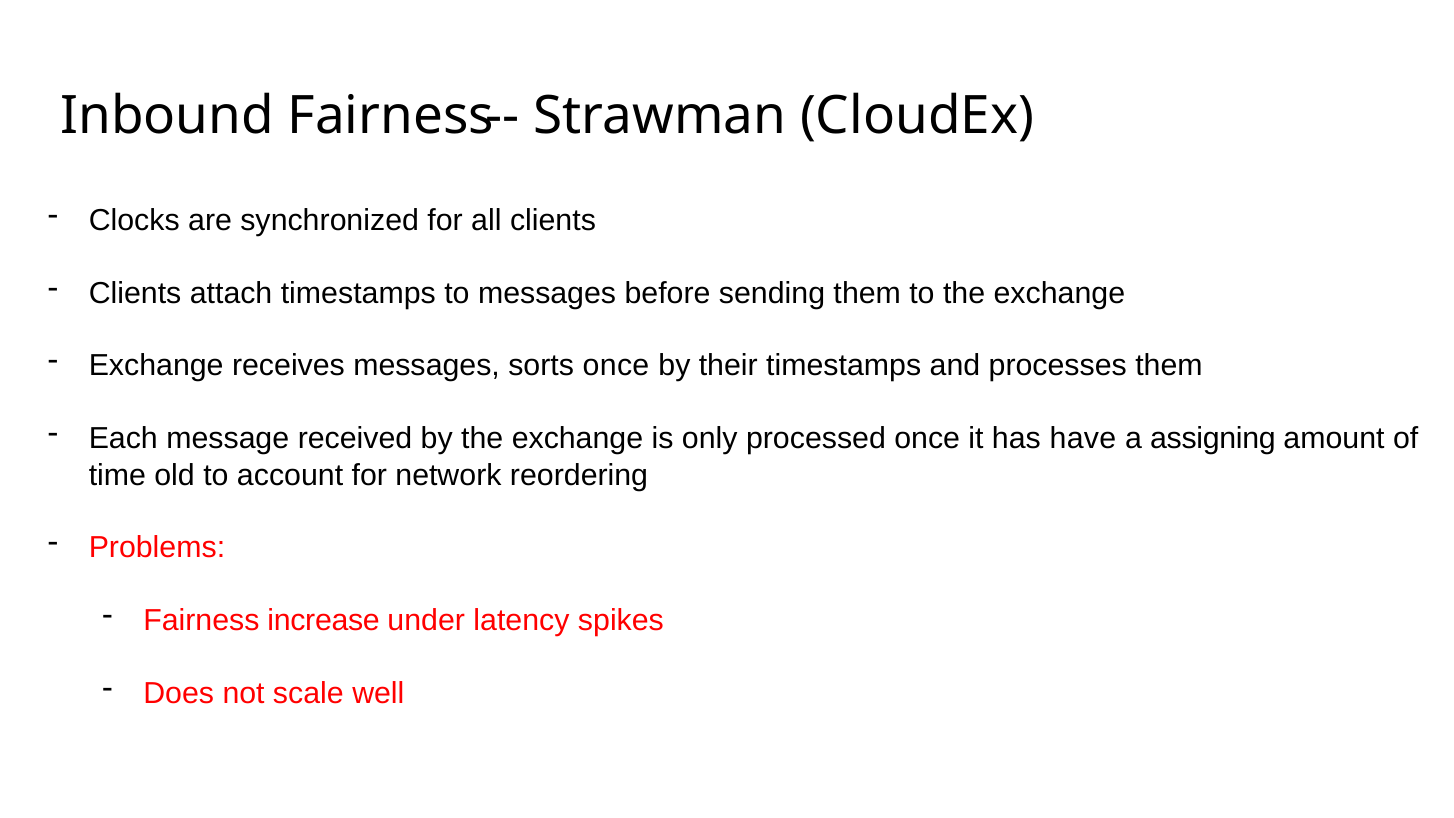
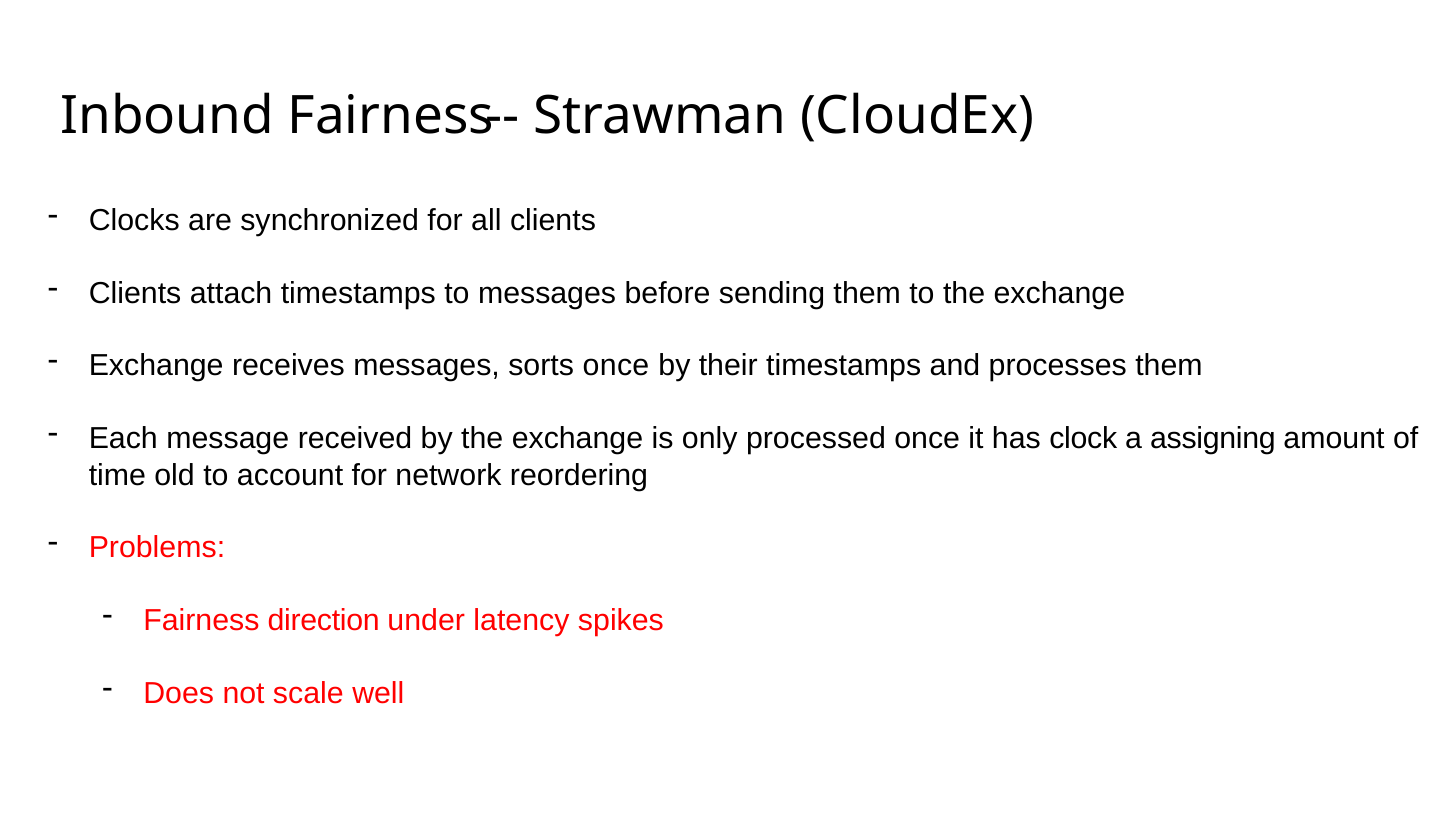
have: have -> clock (1083, 439)
increase: increase -> direction (324, 620)
